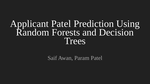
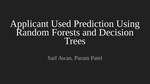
Applicant Patel: Patel -> Used (61, 24)
